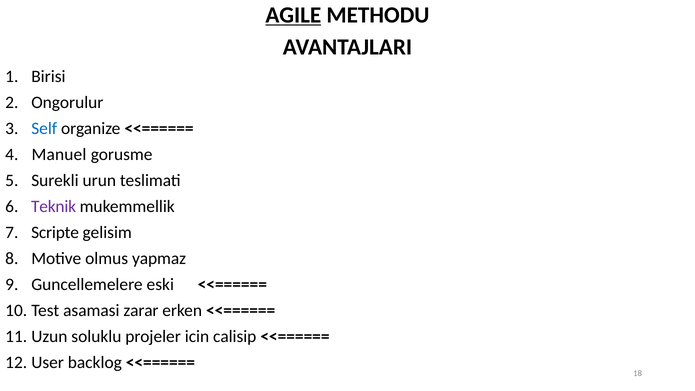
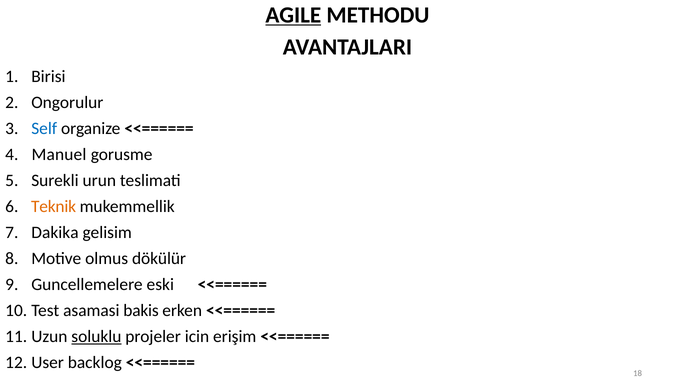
Teknik colour: purple -> orange (54, 206)
Scripte: Scripte -> Dakika (55, 232)
yapmaz: yapmaz -> dökülür (159, 258)
zarar: zarar -> bakis (141, 310)
soluklu underline: none -> present (96, 336)
calisip: calisip -> erişim (235, 336)
